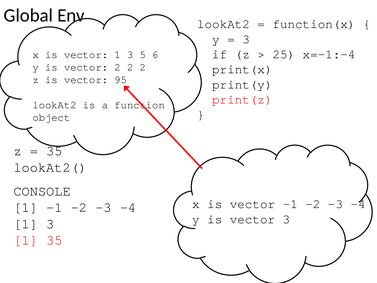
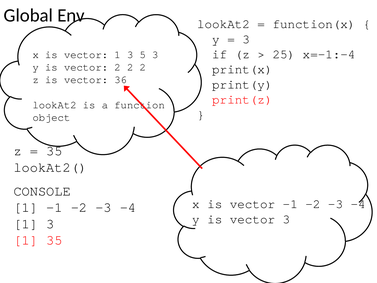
5 6: 6 -> 3 (155, 55)
95: 95 -> 36 (121, 80)
